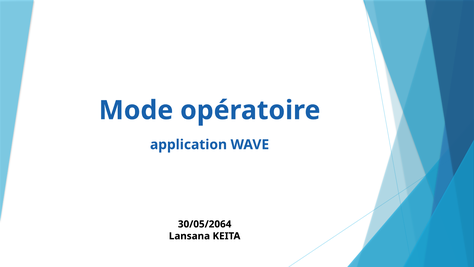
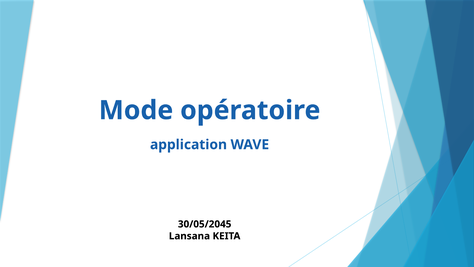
30/05/2064: 30/05/2064 -> 30/05/2045 (205, 224)
